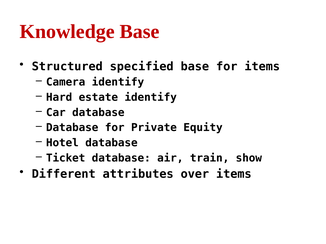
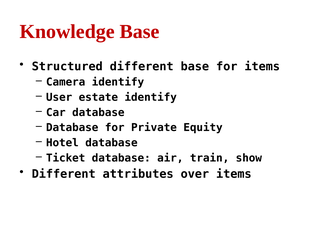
Structured specified: specified -> different (142, 67)
Hard: Hard -> User (59, 97)
